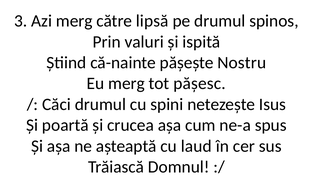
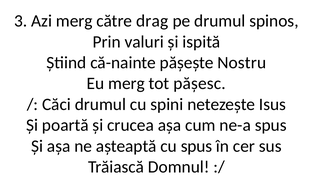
lipsă: lipsă -> drag (152, 21)
cu laud: laud -> spus (196, 146)
